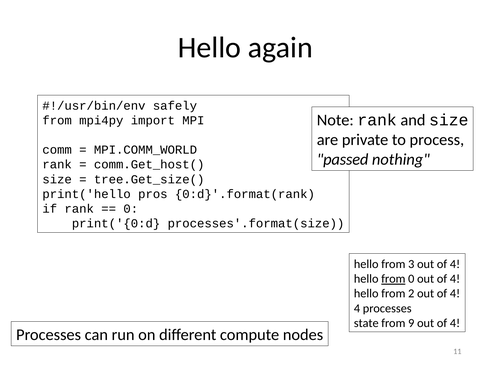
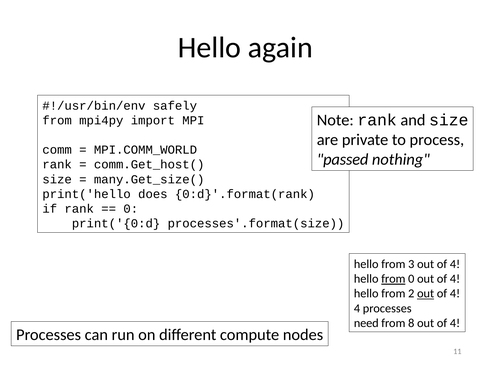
tree.Get_size(: tree.Get_size( -> many.Get_size( (149, 179)
pros: pros -> does (153, 194)
out underline: none -> present (426, 294)
state: state -> need (366, 323)
9: 9 -> 8 (411, 323)
